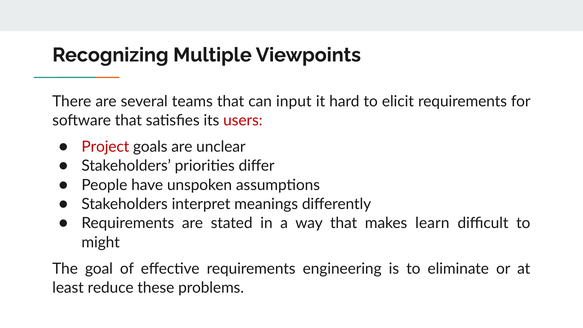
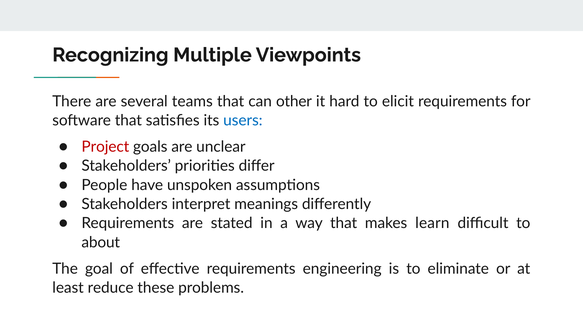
input: input -> other (294, 101)
users colour: red -> blue (243, 120)
might: might -> about (101, 242)
